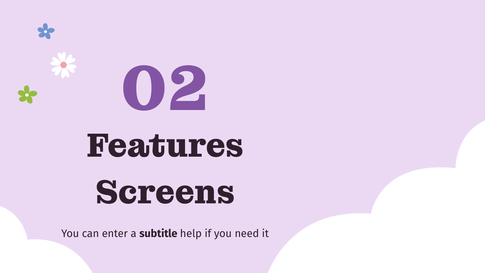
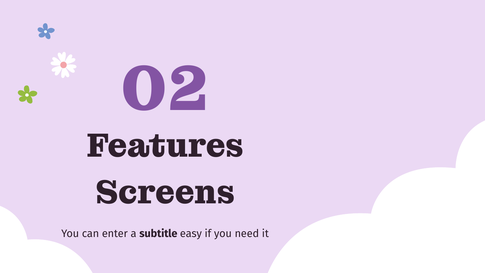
help: help -> easy (191, 233)
